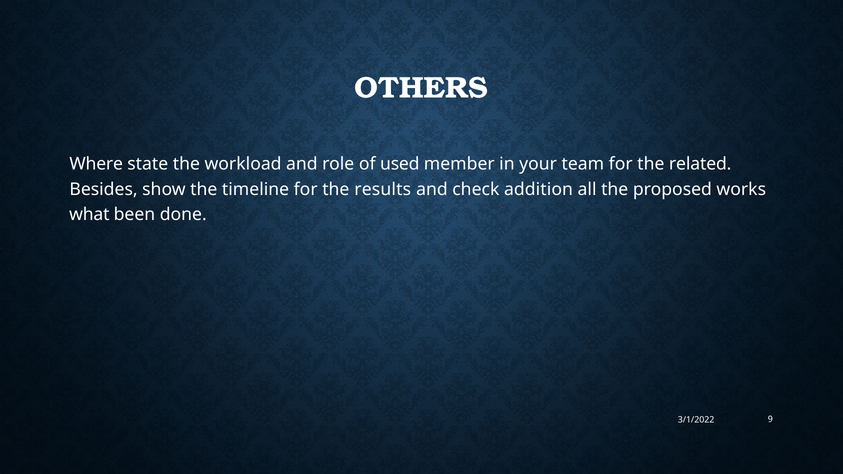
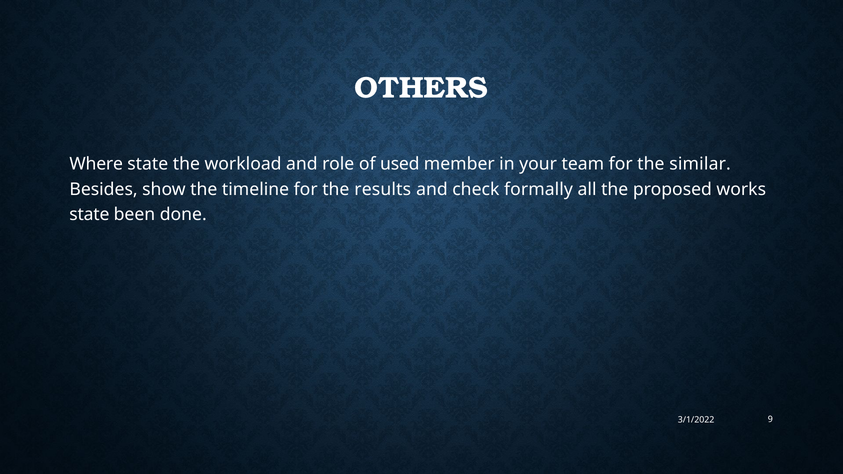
related: related -> similar (700, 164)
addition: addition -> formally (538, 189)
what: what -> state (89, 215)
